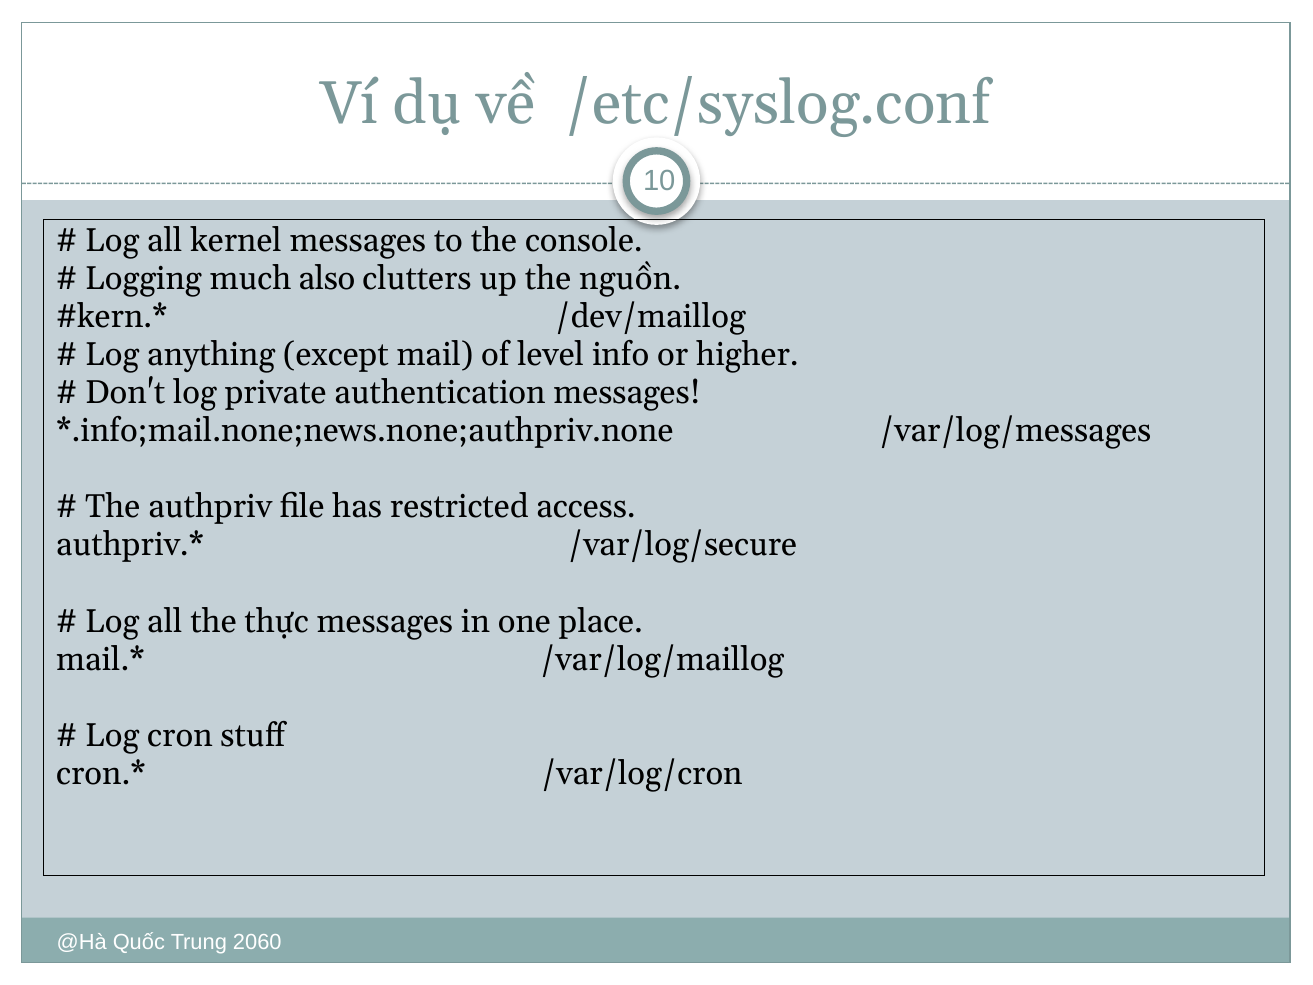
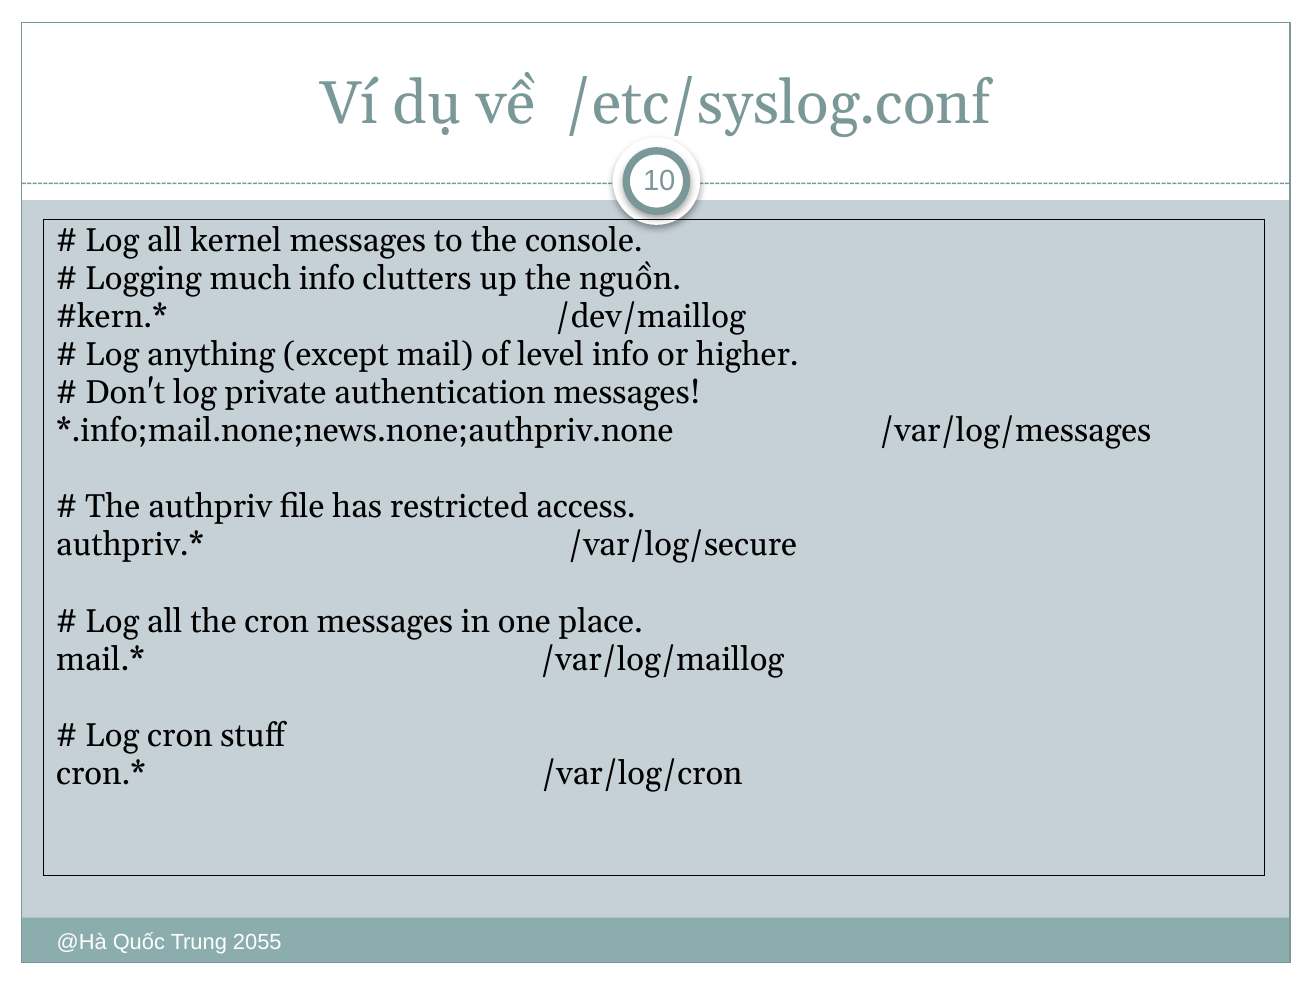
much also: also -> info (327, 278)
the thực: thực -> cron (277, 621)
2060: 2060 -> 2055 (257, 942)
